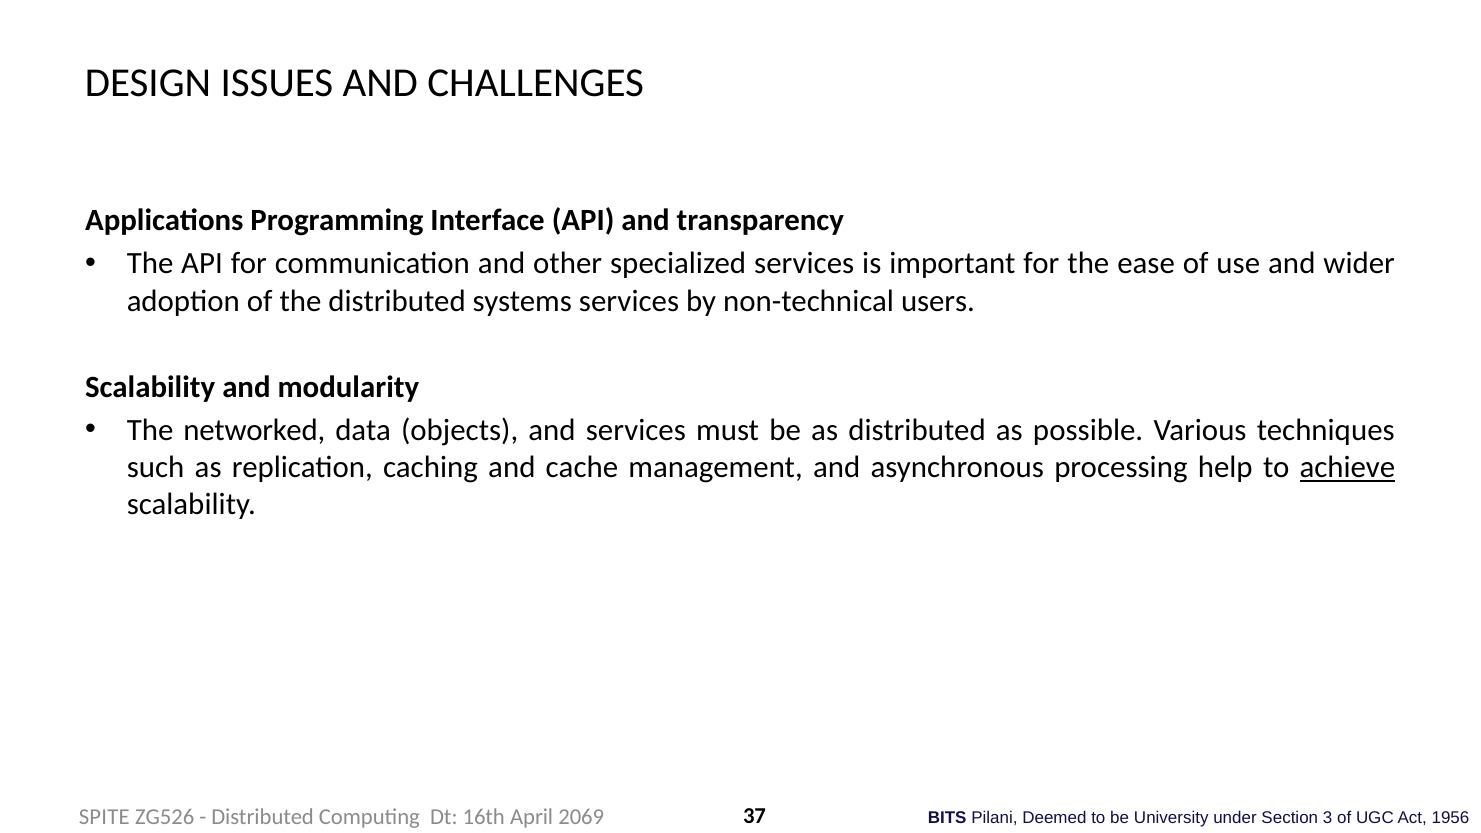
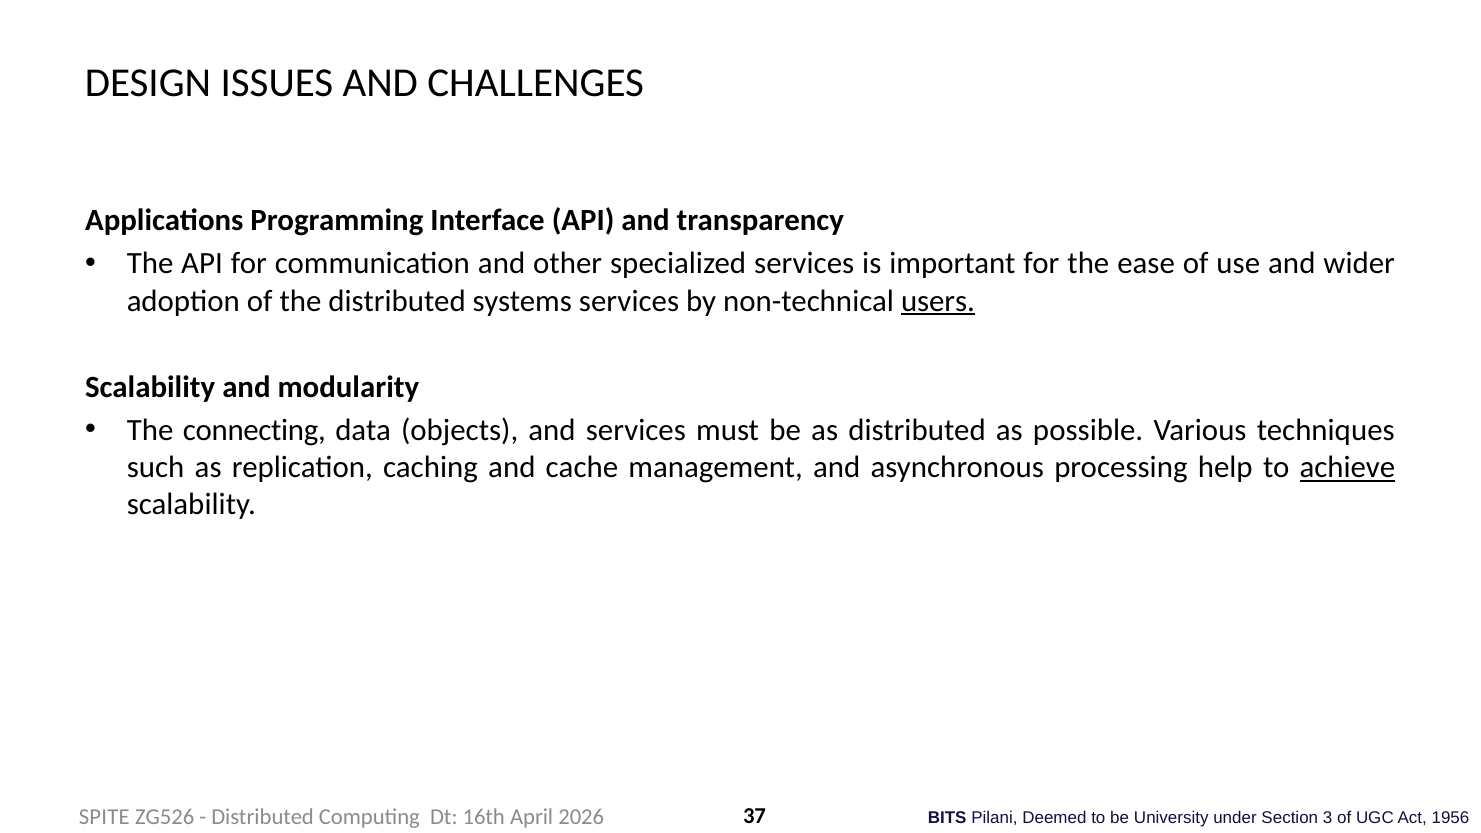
users underline: none -> present (938, 301)
networked: networked -> connecting (254, 430)
2069: 2069 -> 2026 (581, 817)
